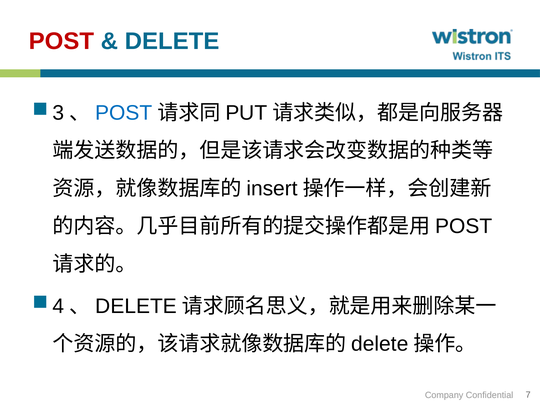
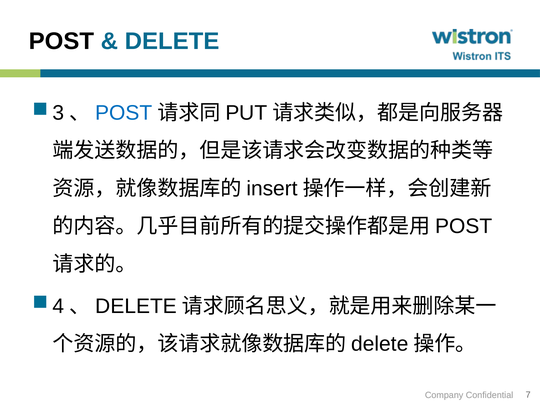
POST colour: red -> black (61, 41)
